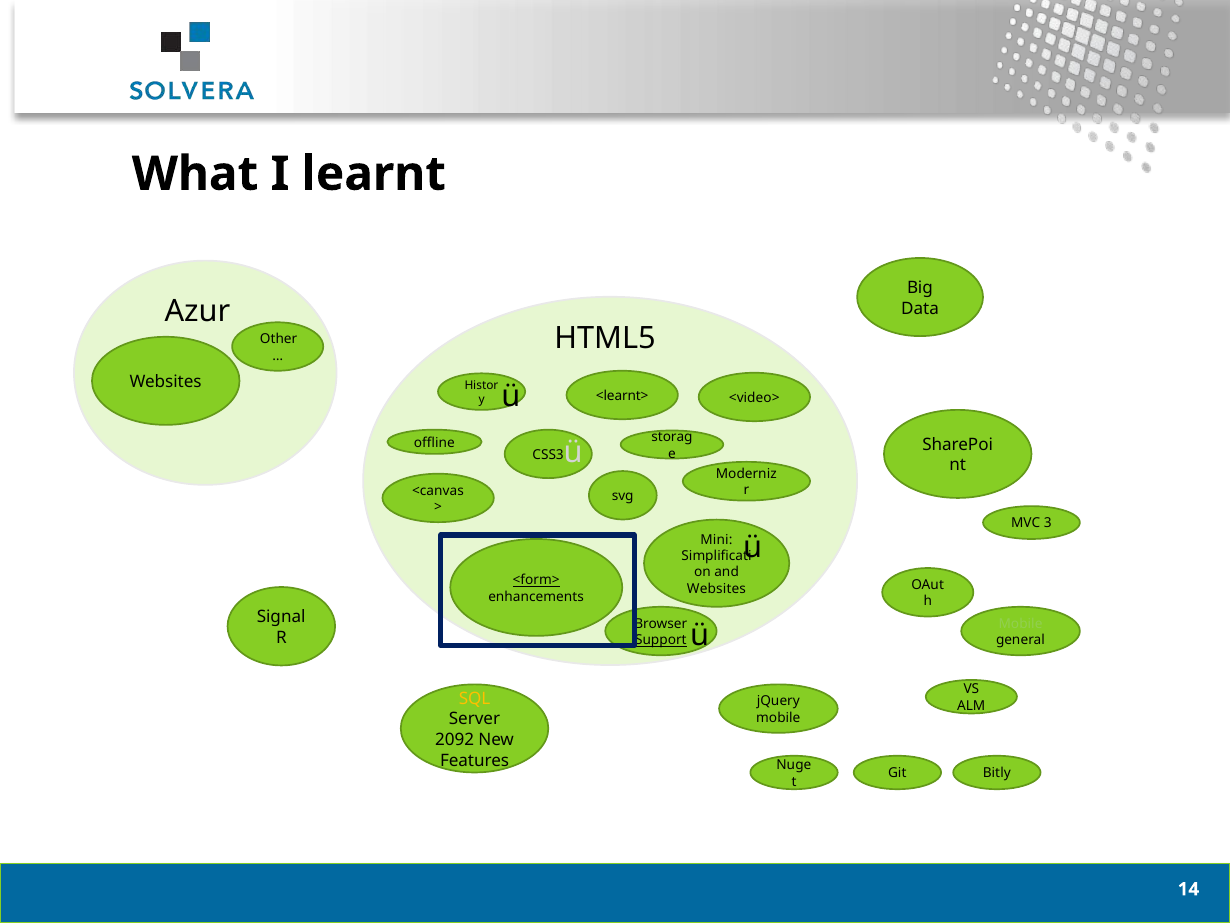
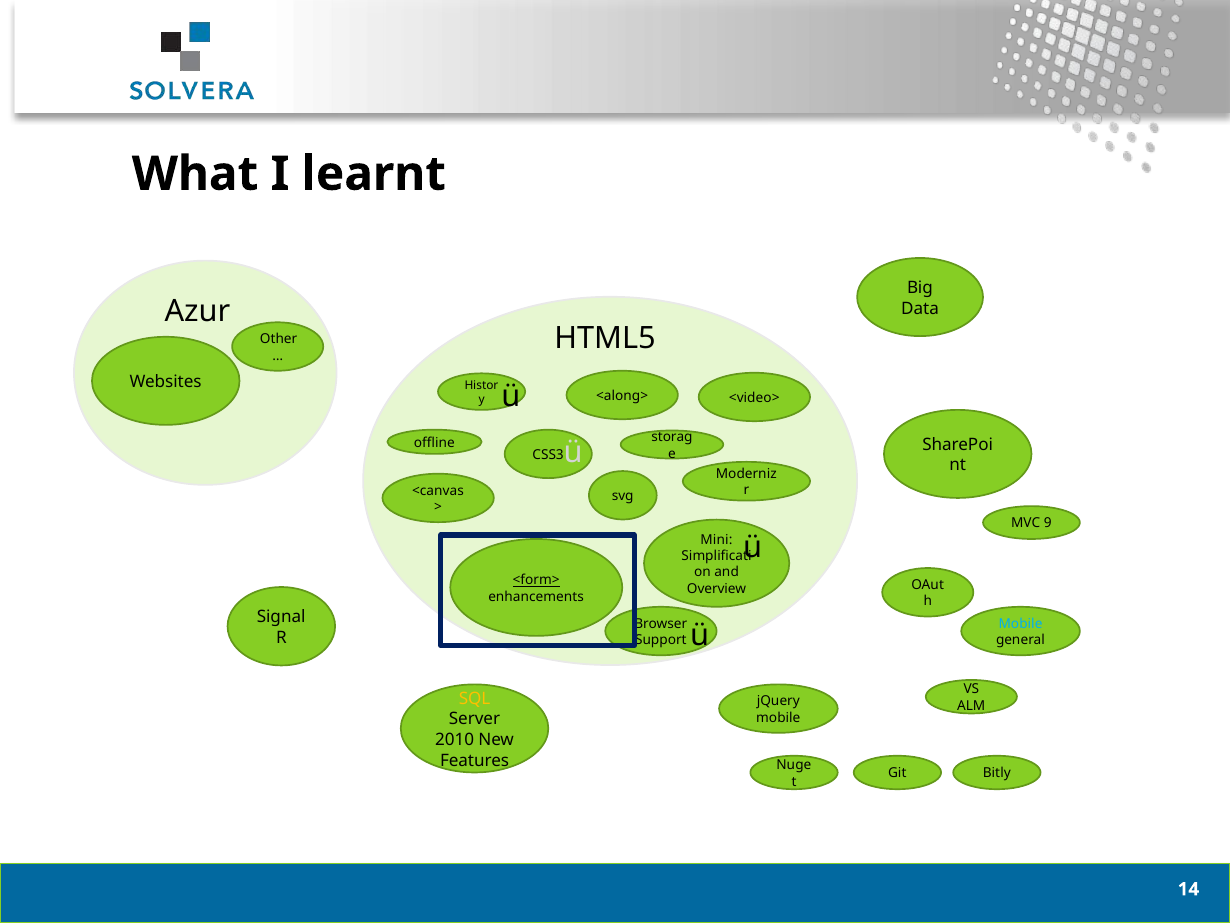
<learnt>: <learnt> -> <along> (622, 396)
3: 3 -> 9 (1048, 523)
Websites: Websites -> Overview (717, 588)
Mobile colour: light green -> light blue (1021, 623)
Support underline: present -> none (661, 640)
2092: 2092 -> 2010 (455, 739)
